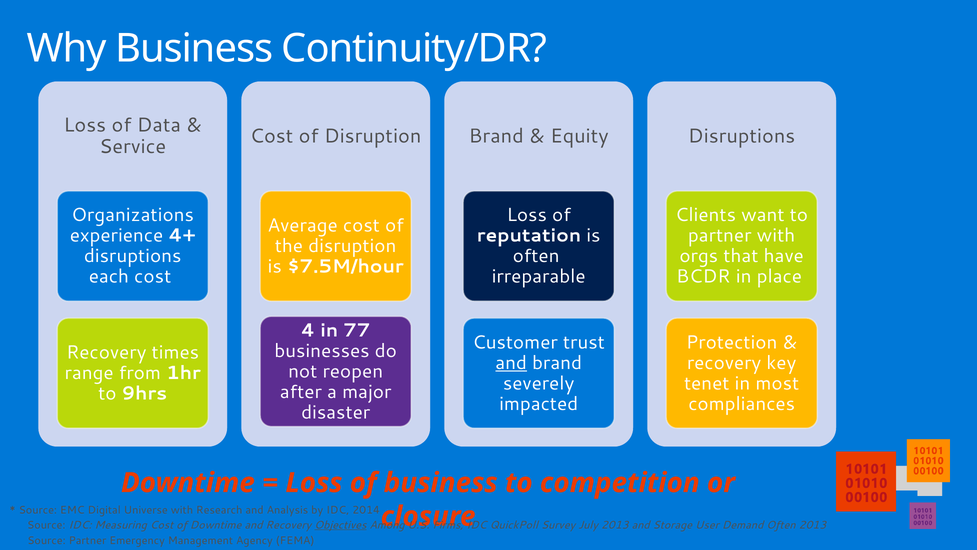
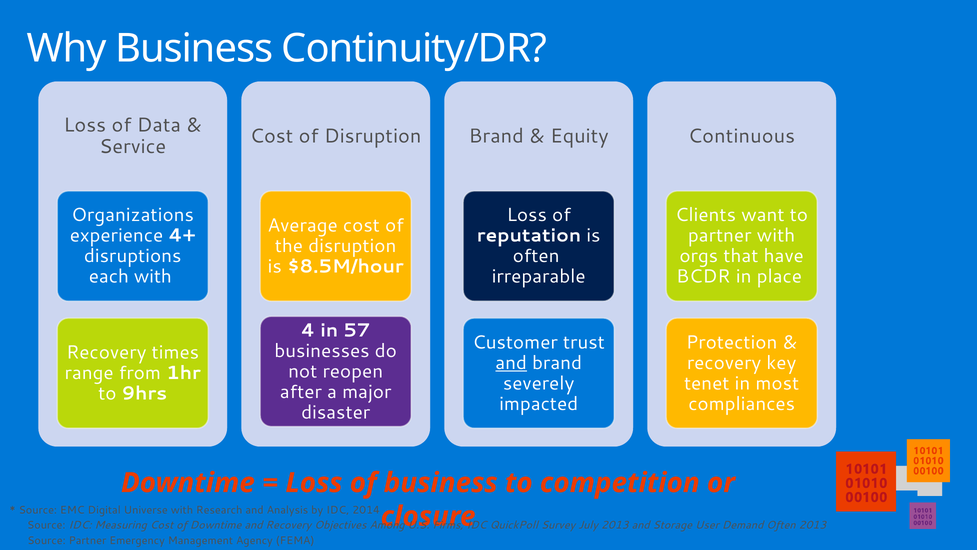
Disruptions: Disruptions -> Continuous (742, 136)
$7.5M/hour: $7.5M/hour -> $8.5M/hour (345, 266)
each cost: cost -> with (153, 276)
77: 77 -> 57 (357, 330)
Objectives underline: present -> none (340, 525)
